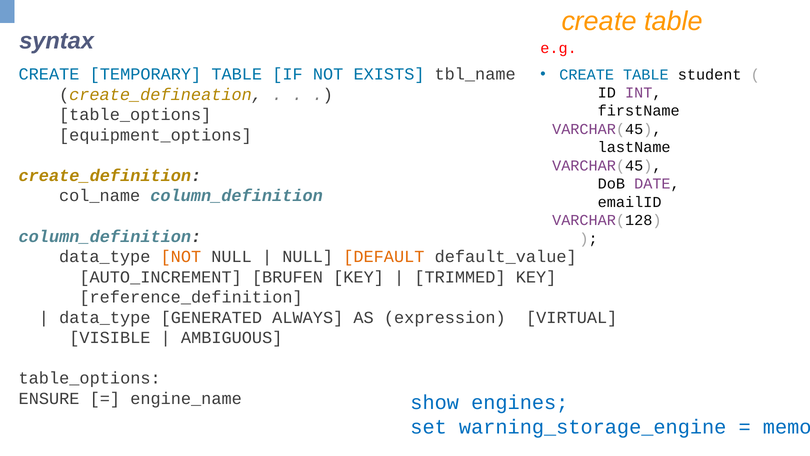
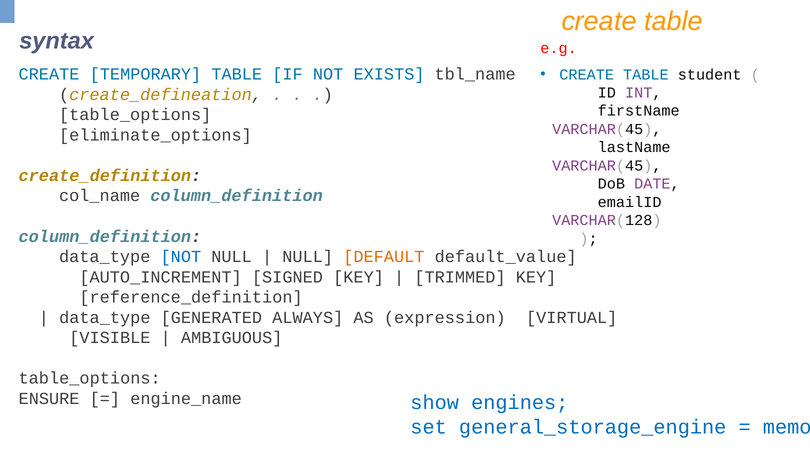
equipment_options: equipment_options -> eliminate_options (155, 135)
NOT colour: orange -> blue (181, 256)
BRUFEN: BRUFEN -> SIGNED (287, 277)
warning_storage_engine: warning_storage_engine -> general_storage_engine (593, 427)
